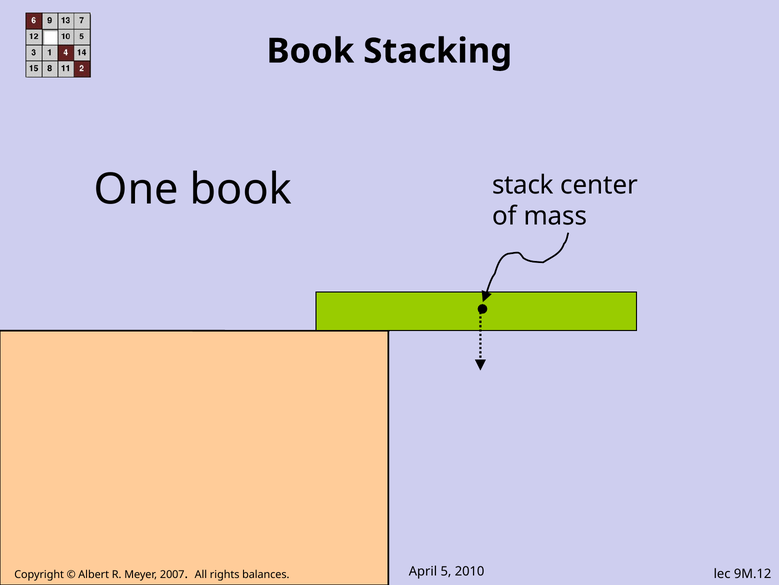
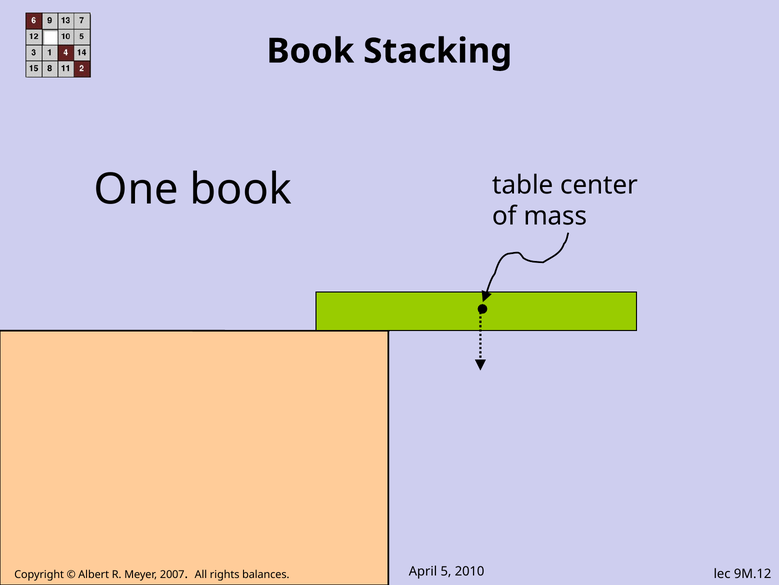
stack: stack -> table (523, 185)
